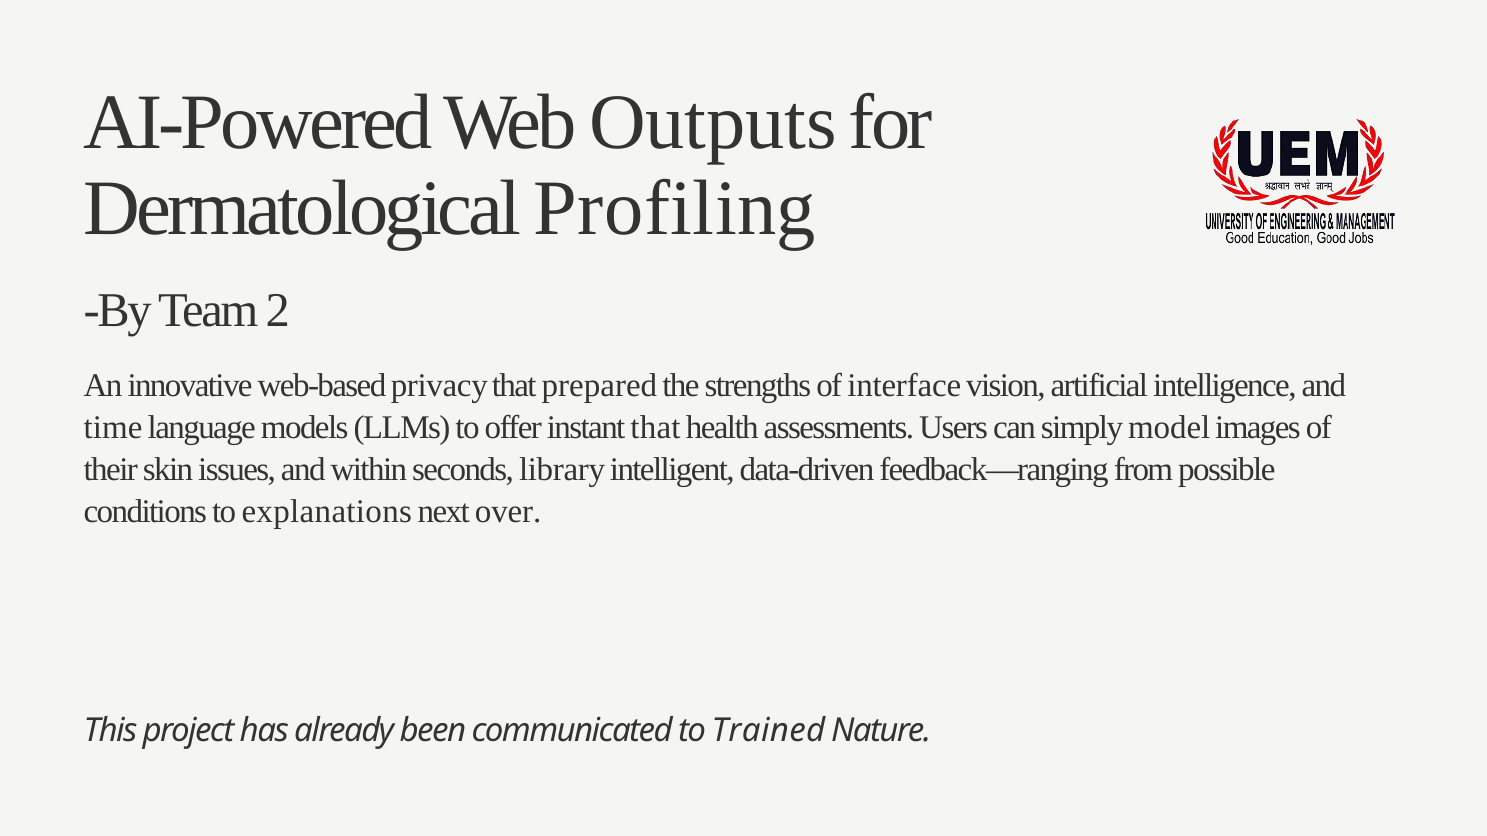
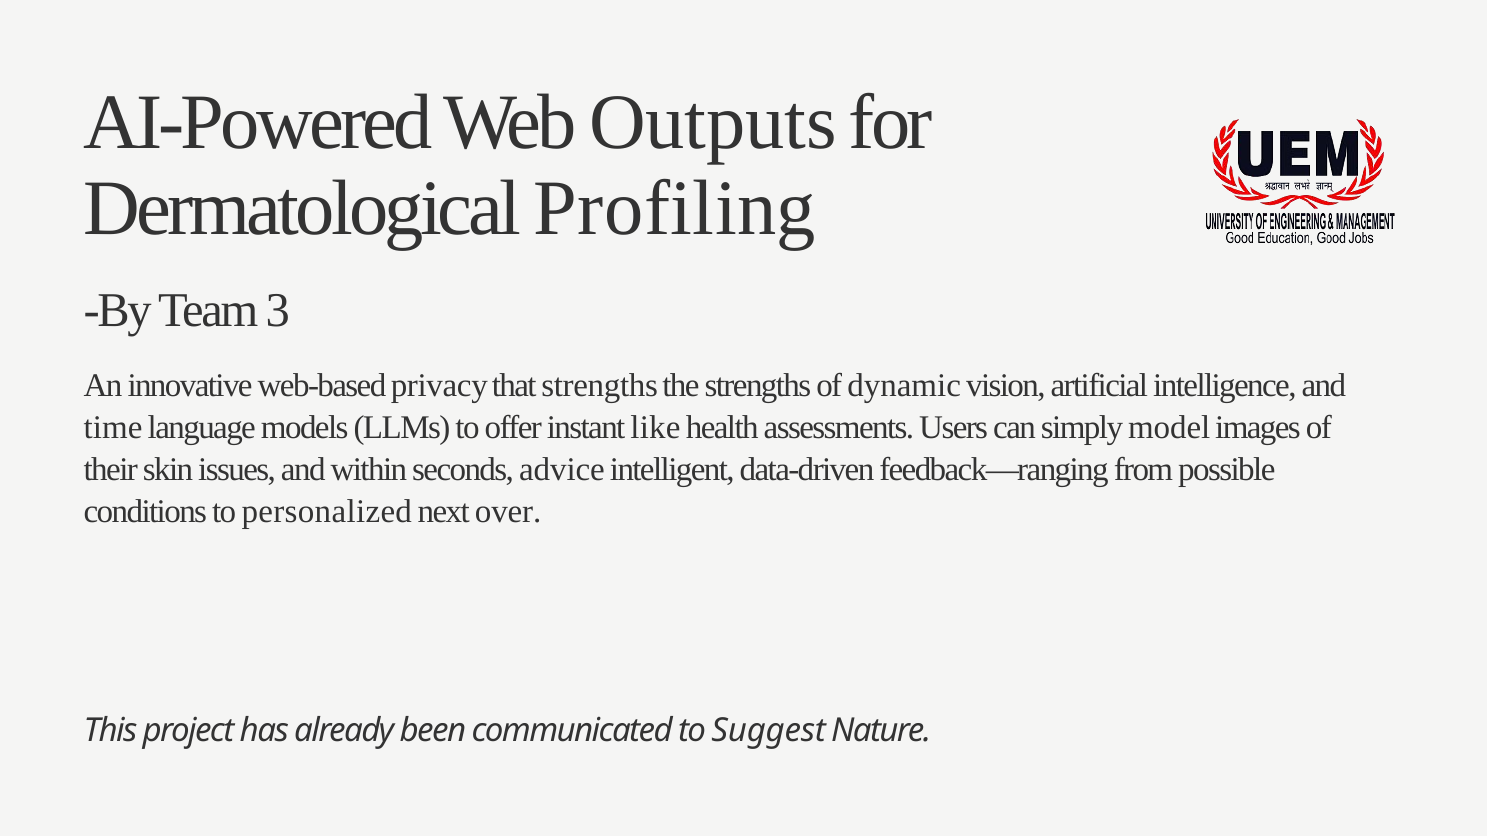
2: 2 -> 3 (278, 311)
that prepared: prepared -> strengths (600, 385)
interface: interface -> dynamic (904, 385)
instant that: that -> like (656, 428)
library: library -> advice (562, 470)
explanations: explanations -> personalized (327, 512)
Trained: Trained -> Suggest (769, 731)
